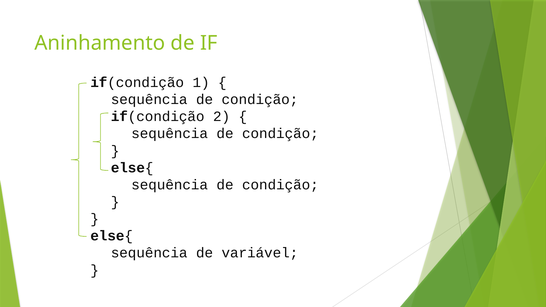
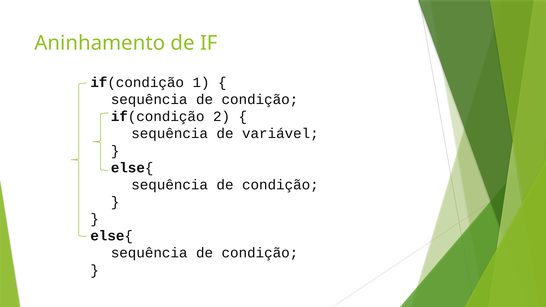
condição: condição -> variável (280, 134)
variável: variável -> condição (260, 253)
